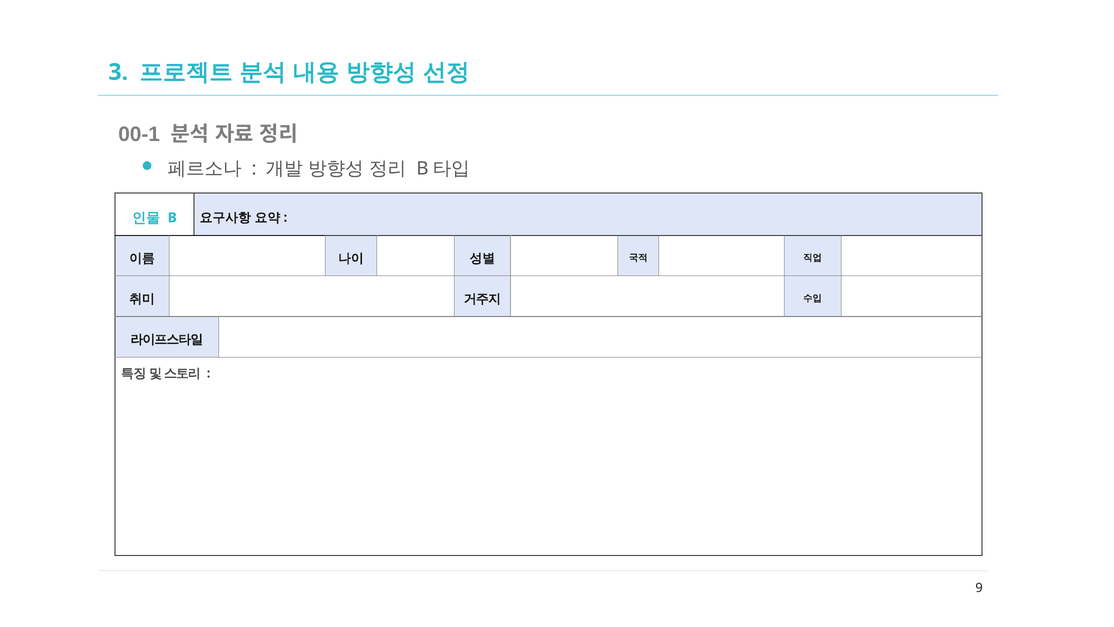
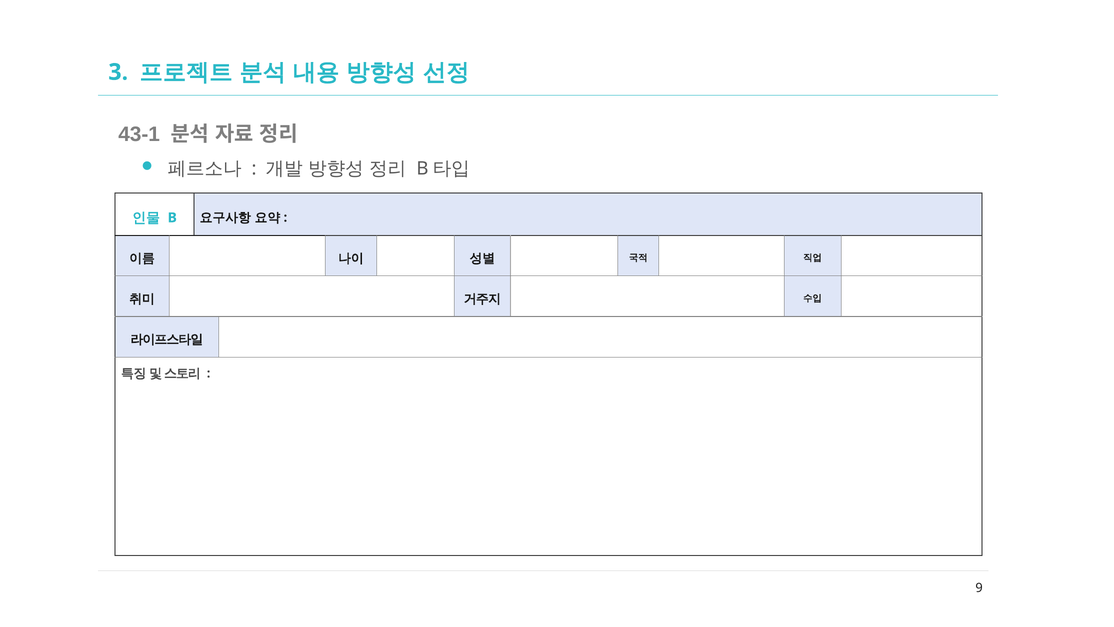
00-1: 00-1 -> 43-1 (139, 134)
